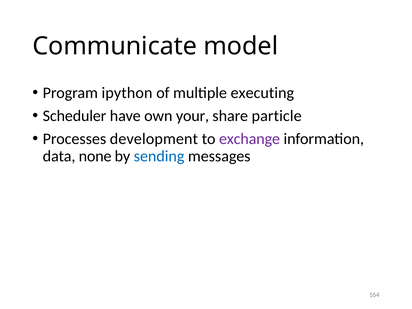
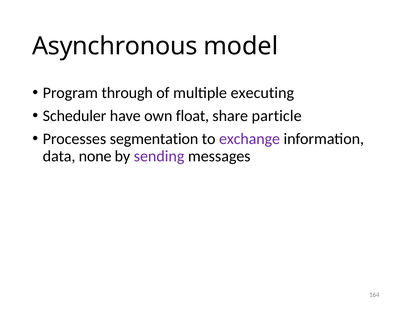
Communicate: Communicate -> Asynchronous (115, 46)
ipython: ipython -> through (127, 93)
your: your -> float (193, 116)
development: development -> segmentation (154, 139)
sending colour: blue -> purple (159, 156)
